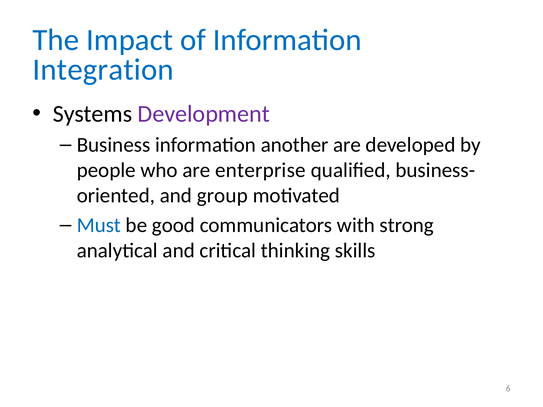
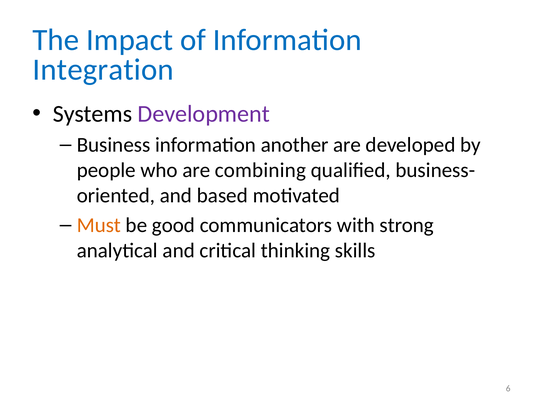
enterprise: enterprise -> combining (260, 170)
group: group -> based (222, 196)
Must colour: blue -> orange (99, 225)
